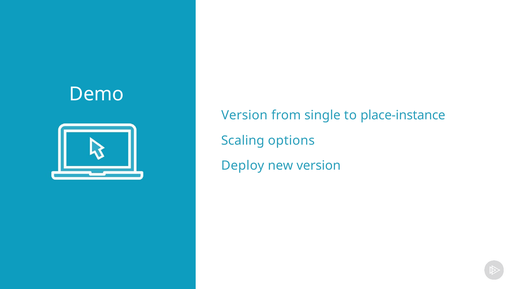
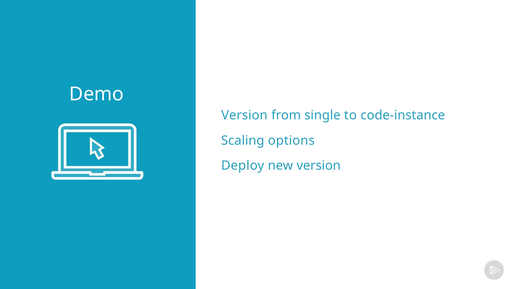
place-instance: place-instance -> code-instance (403, 115)
